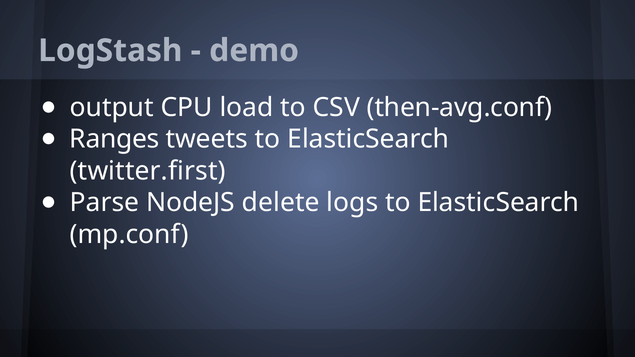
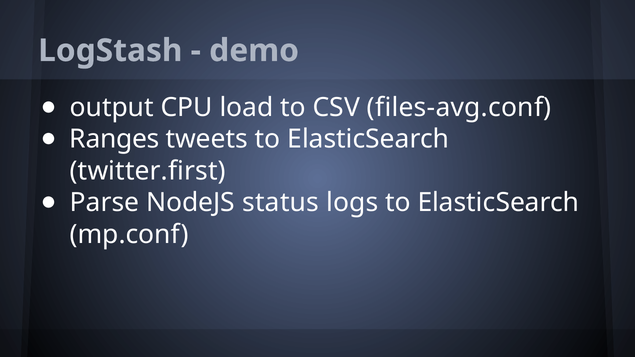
then-avg.conf: then-avg.conf -> files-avg.conf (459, 107)
delete: delete -> status (281, 203)
